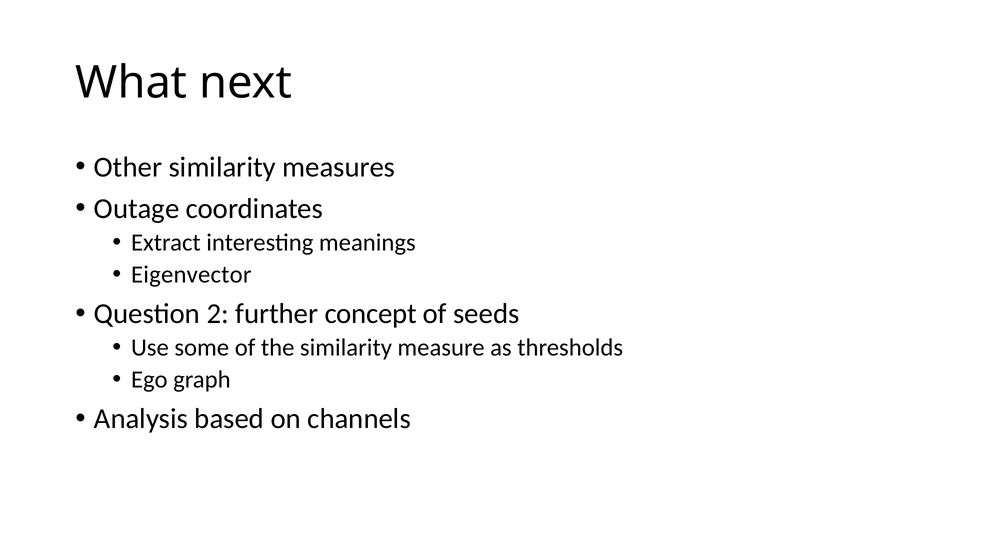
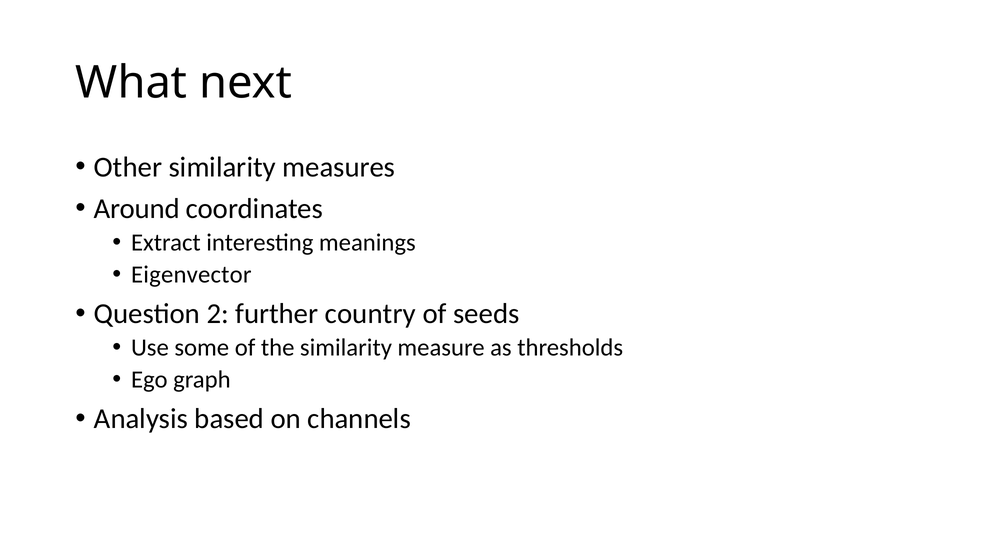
Outage: Outage -> Around (137, 209)
concept: concept -> country (370, 314)
